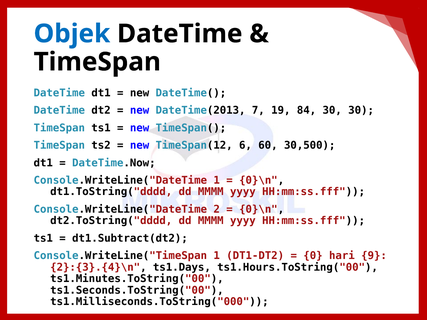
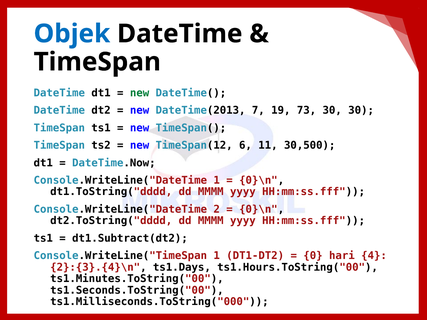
new colour: black -> green (140, 93)
84: 84 -> 73 (306, 111)
60: 60 -> 11 (268, 145)
9: 9 -> 4 (374, 256)
